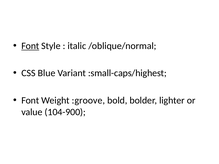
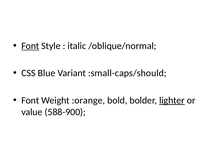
:small-caps/highest: :small-caps/highest -> :small-caps/should (127, 73)
:groove: :groove -> :orange (88, 100)
lighter underline: none -> present (172, 100)
104-900: 104-900 -> 588-900 (65, 112)
